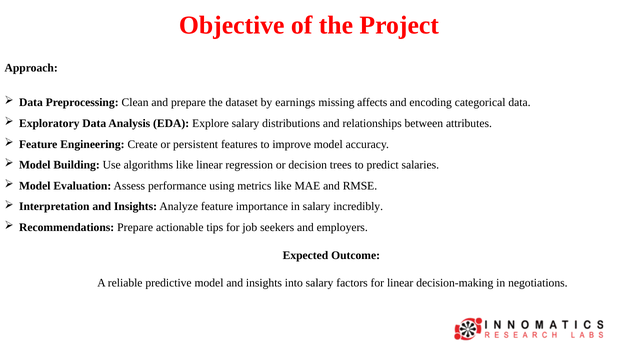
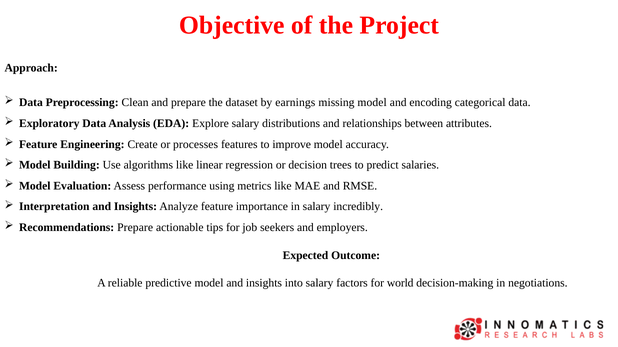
missing affects: affects -> model (372, 103)
persistent: persistent -> processes (196, 144)
for linear: linear -> world (400, 284)
